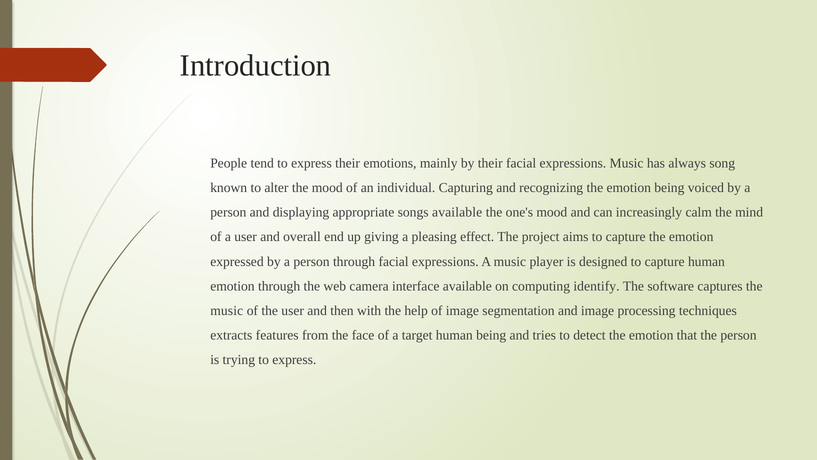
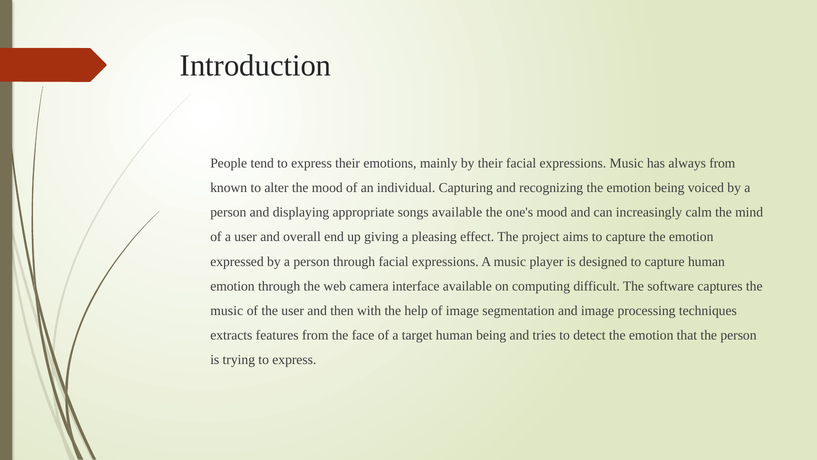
always song: song -> from (722, 163)
identify: identify -> difficult (597, 286)
